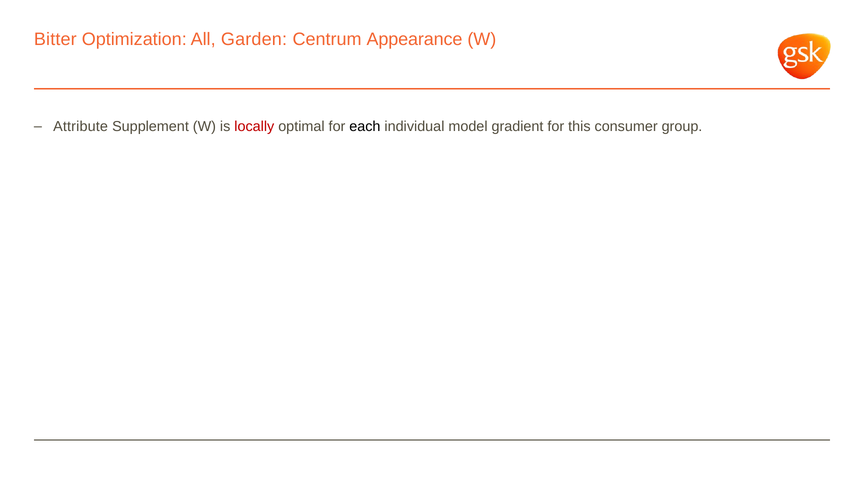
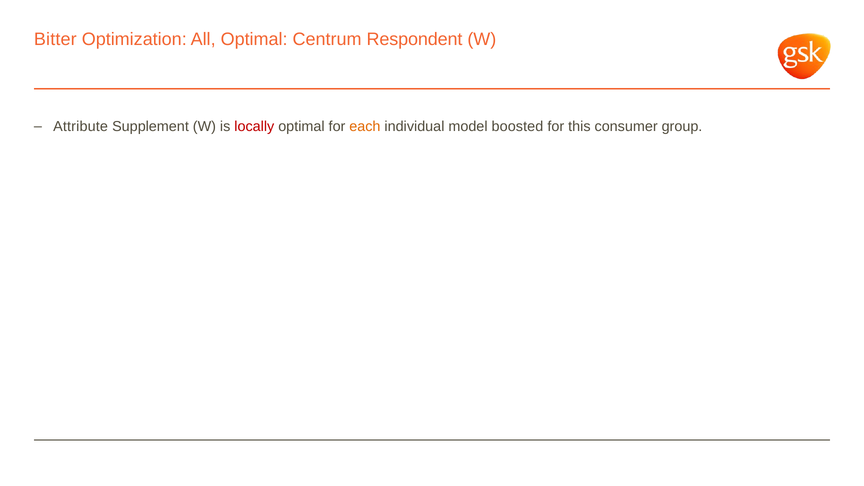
All Garden: Garden -> Optimal (254, 39)
Appearance: Appearance -> Respondent (414, 39)
each colour: black -> orange (365, 127)
gradient: gradient -> boosted (517, 127)
